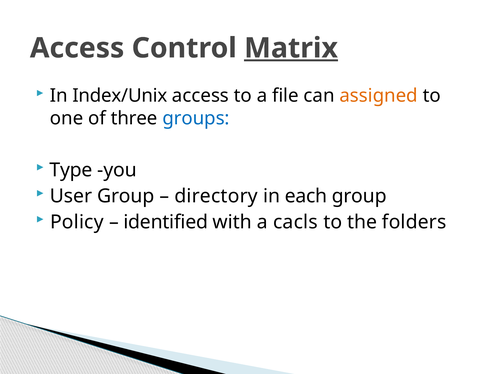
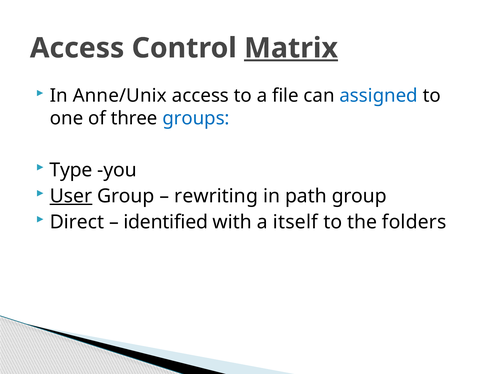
Index/Unix: Index/Unix -> Anne/Unix (120, 96)
assigned colour: orange -> blue (379, 96)
User underline: none -> present (71, 196)
directory: directory -> rewriting (216, 196)
each: each -> path (306, 196)
Policy: Policy -> Direct (77, 222)
cacls: cacls -> itself (295, 222)
